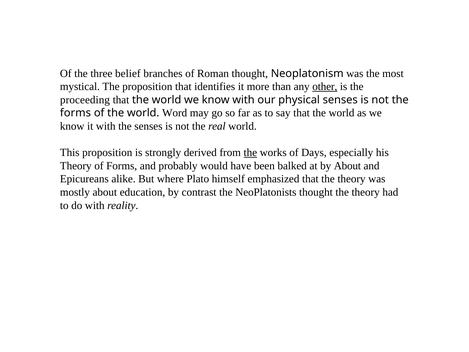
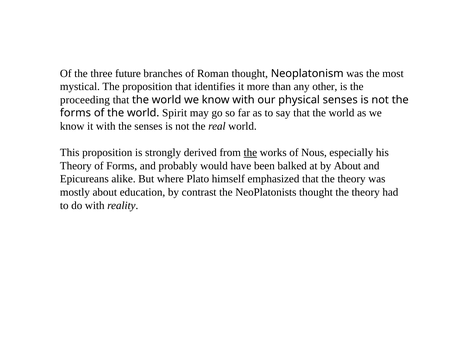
belief: belief -> future (128, 73)
other underline: present -> none (325, 87)
Word: Word -> Spirit (175, 113)
Days: Days -> Nous (314, 153)
